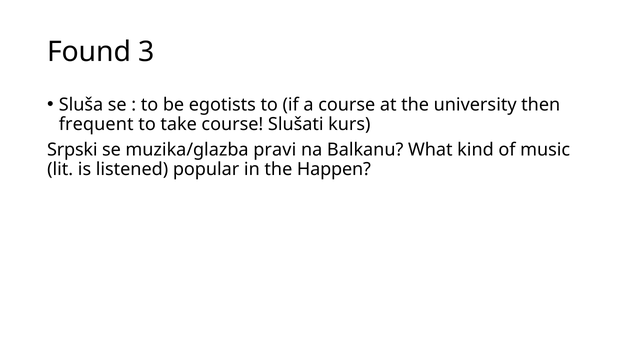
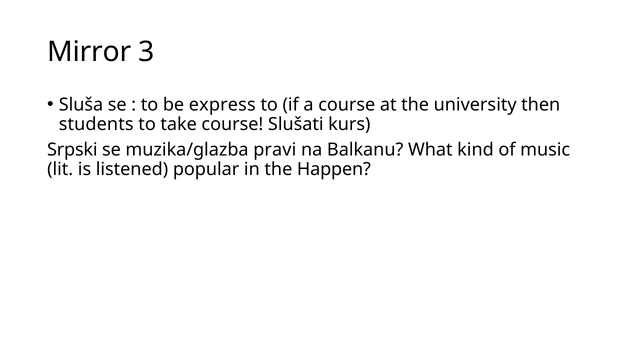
Found: Found -> Mirror (89, 52)
egotists: egotists -> express (222, 105)
frequent: frequent -> students (96, 124)
